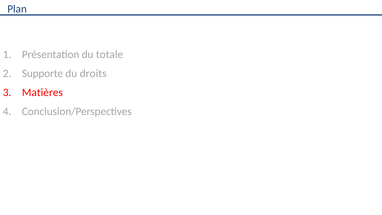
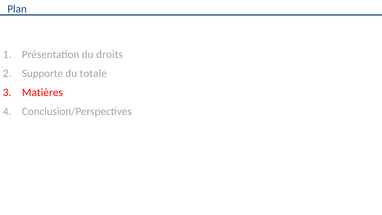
totale: totale -> droits (110, 54)
droits: droits -> totale (93, 73)
